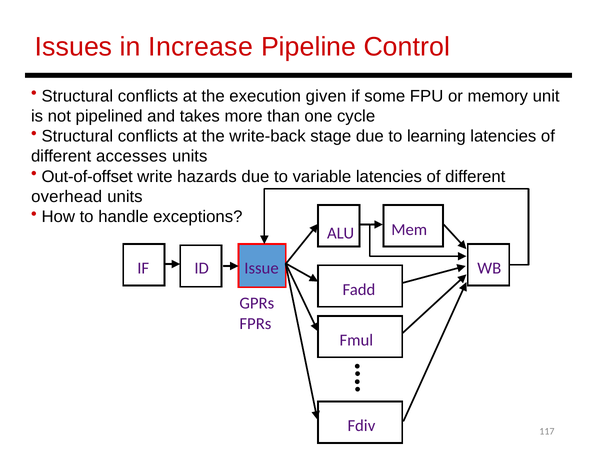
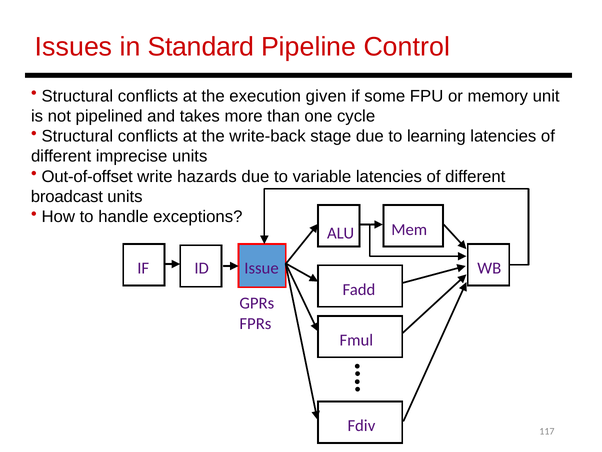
Increase: Increase -> Standard (201, 47)
accesses: accesses -> imprecise (132, 156)
overhead: overhead -> broadcast (67, 196)
